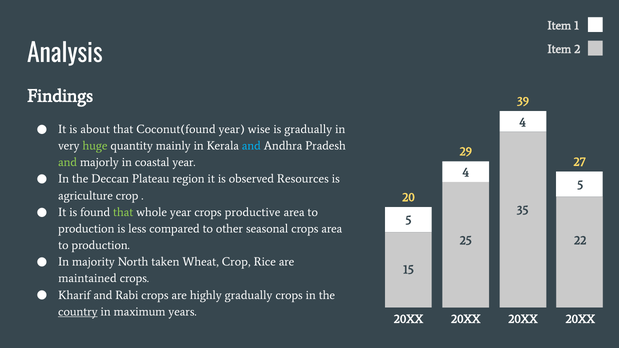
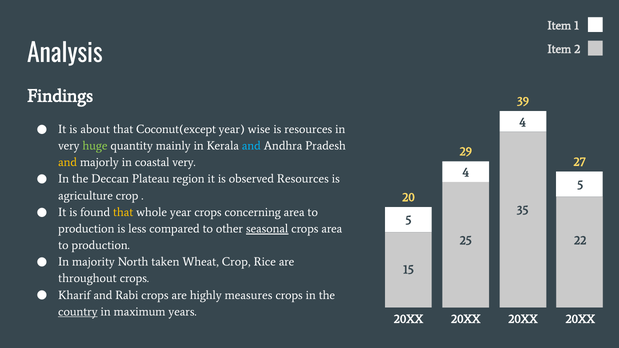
Coconut(found: Coconut(found -> Coconut(except (176, 129)
is gradually: gradually -> resources (308, 129)
and colour: light green -> yellow (68, 162)
coastal year: year -> very (184, 162)
that colour: light green -> yellow (123, 212)
productive: productive -> concerning (253, 212)
seasonal underline: none -> present (267, 229)
maintained: maintained -> throughout (87, 279)
highly gradually: gradually -> measures (249, 295)
